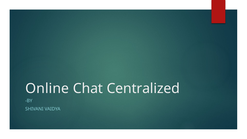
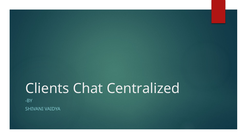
Online: Online -> Clients (47, 88)
